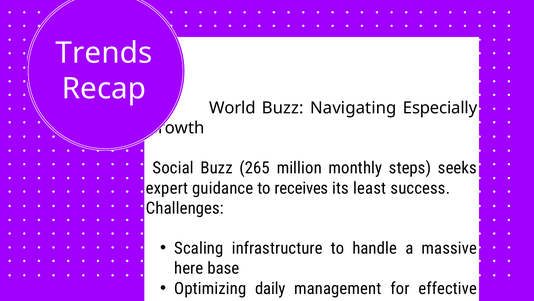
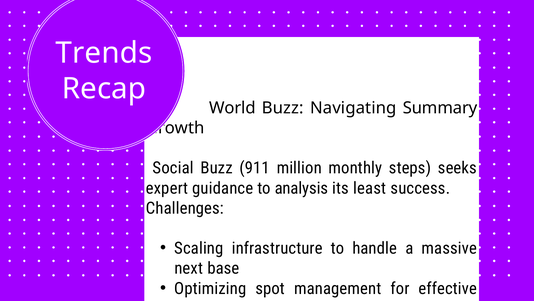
Especially: Especially -> Summary (440, 108)
265: 265 -> 911 (255, 168)
to receives: receives -> analysis (301, 188)
here: here -> next (189, 268)
daily: daily -> spot (270, 288)
